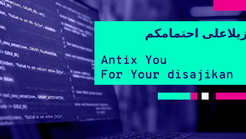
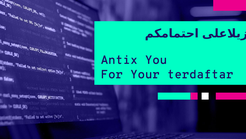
disajikan: disajikan -> terdaftar (200, 74)
